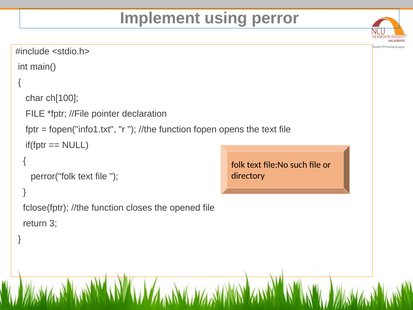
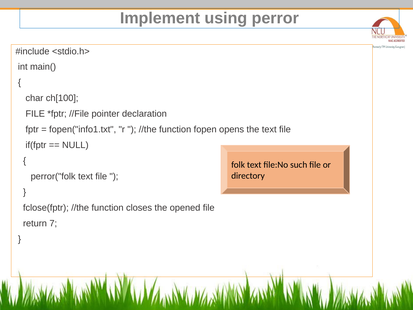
3: 3 -> 7 (53, 223)
